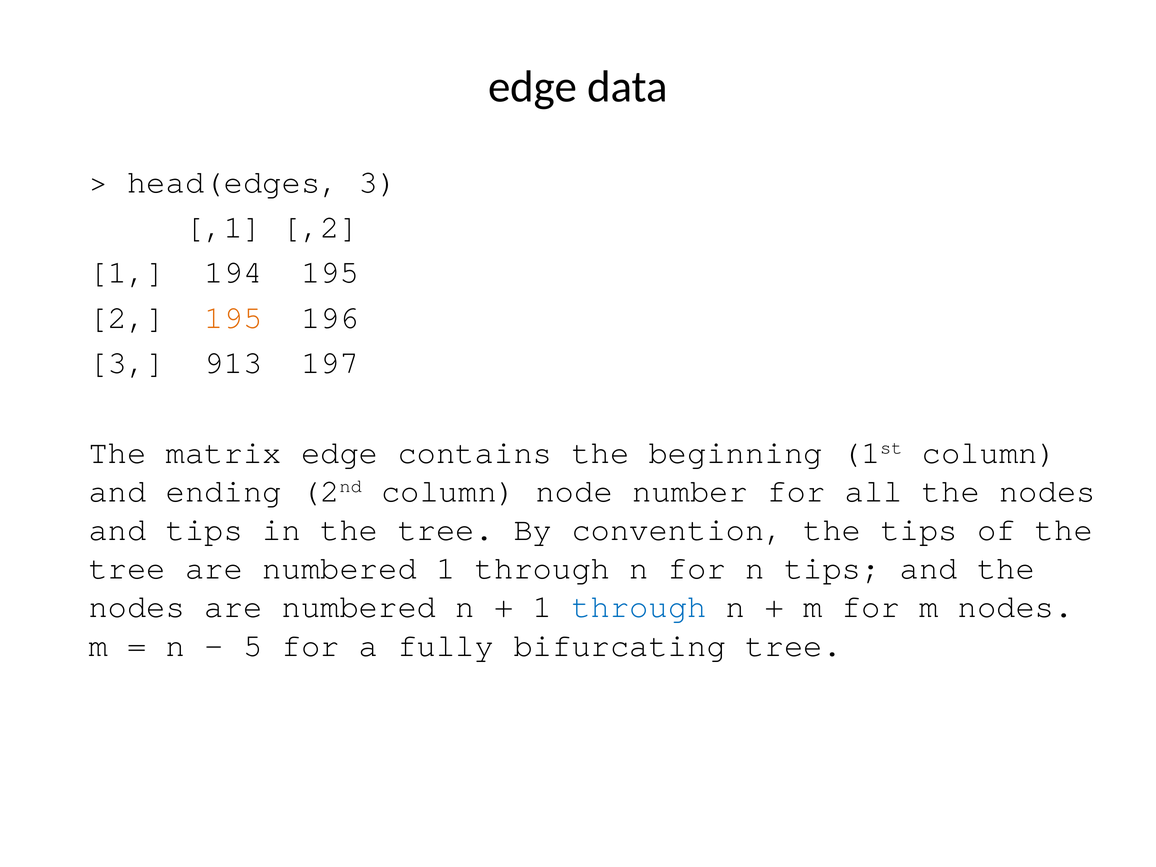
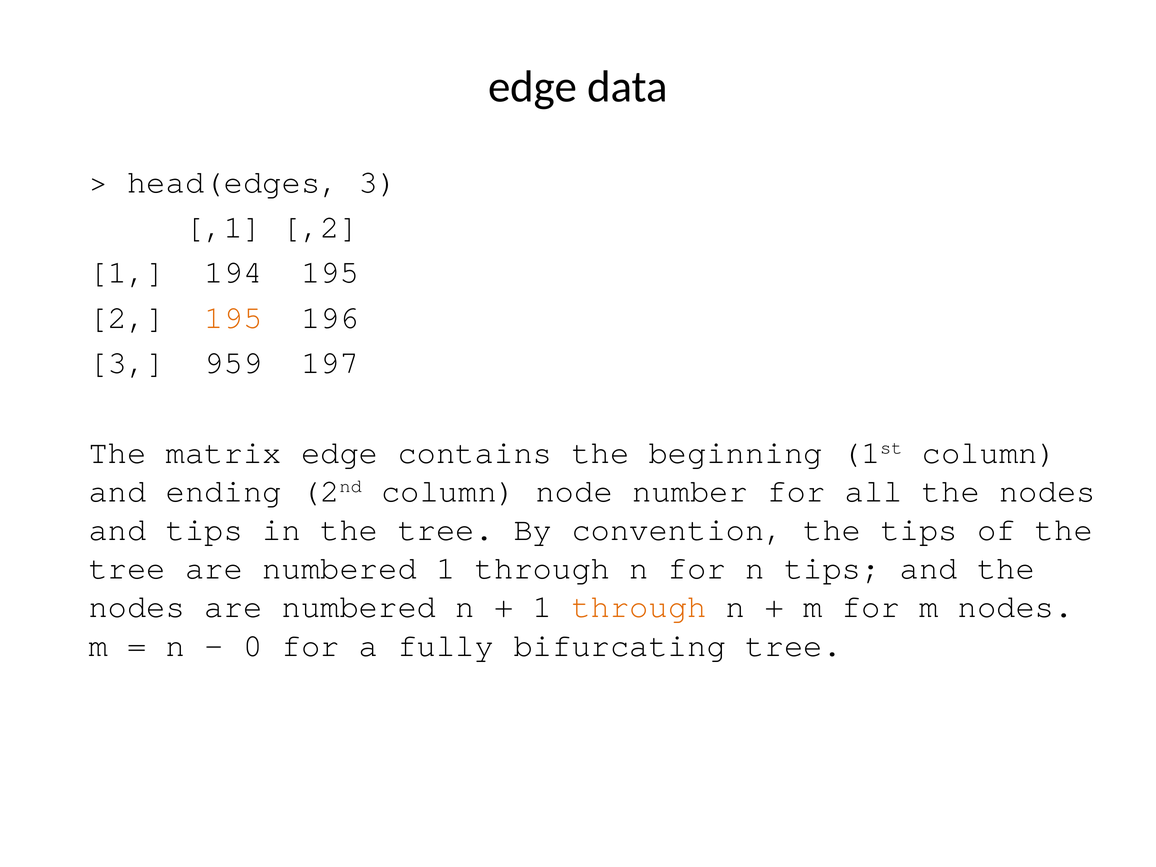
913: 913 -> 959 (233, 362)
through colour: blue -> orange (639, 607)
5: 5 -> 0 (253, 645)
